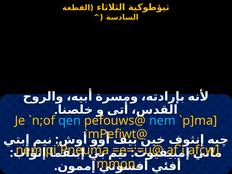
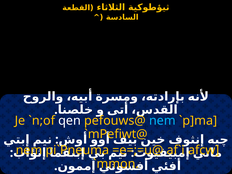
qen colour: light blue -> white (70, 121)
